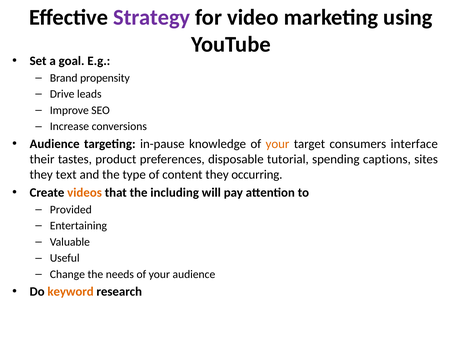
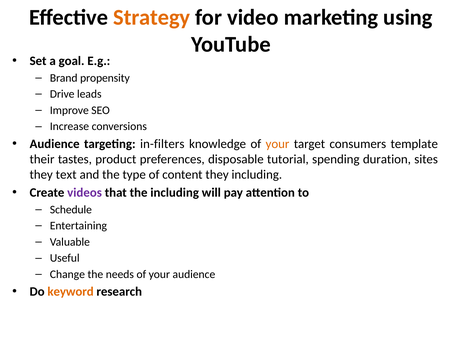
Strategy colour: purple -> orange (152, 17)
in-pause: in-pause -> in-filters (162, 144)
interface: interface -> template (414, 144)
captions: captions -> duration (387, 159)
they occurring: occurring -> including (257, 174)
videos colour: orange -> purple (85, 192)
Provided: Provided -> Schedule (71, 209)
